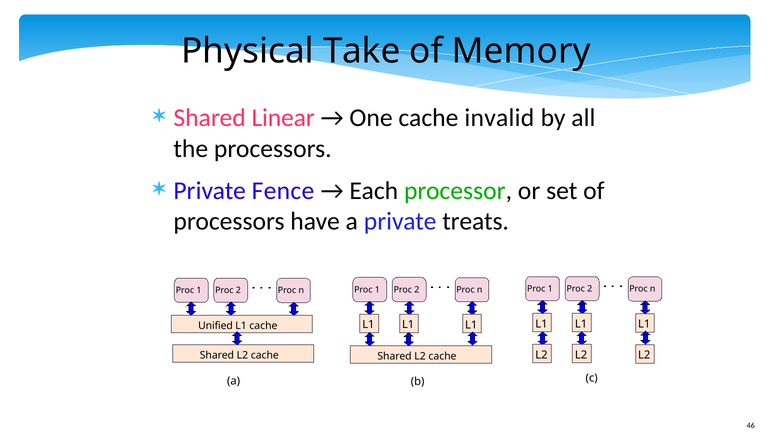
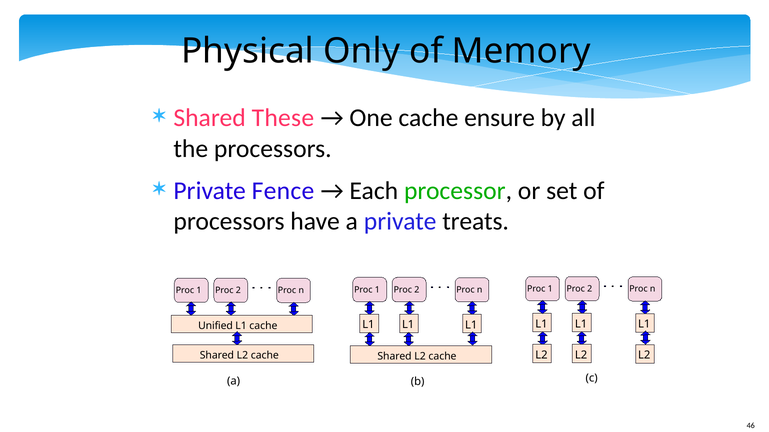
Take: Take -> Only (362, 51)
Linear: Linear -> These (283, 118)
invalid: invalid -> ensure (500, 118)
